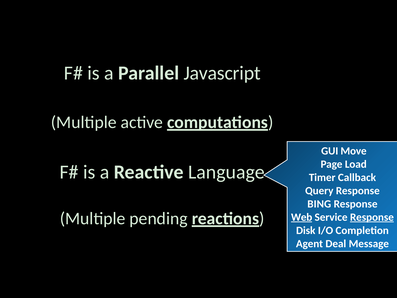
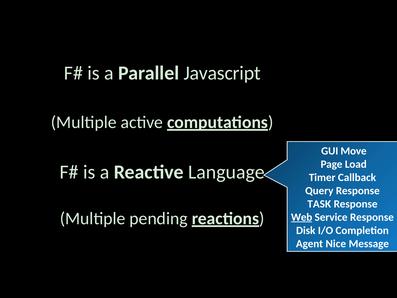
BING: BING -> TASK (319, 204)
Response underline: present -> none (372, 217)
Deal: Deal -> Nice (336, 243)
